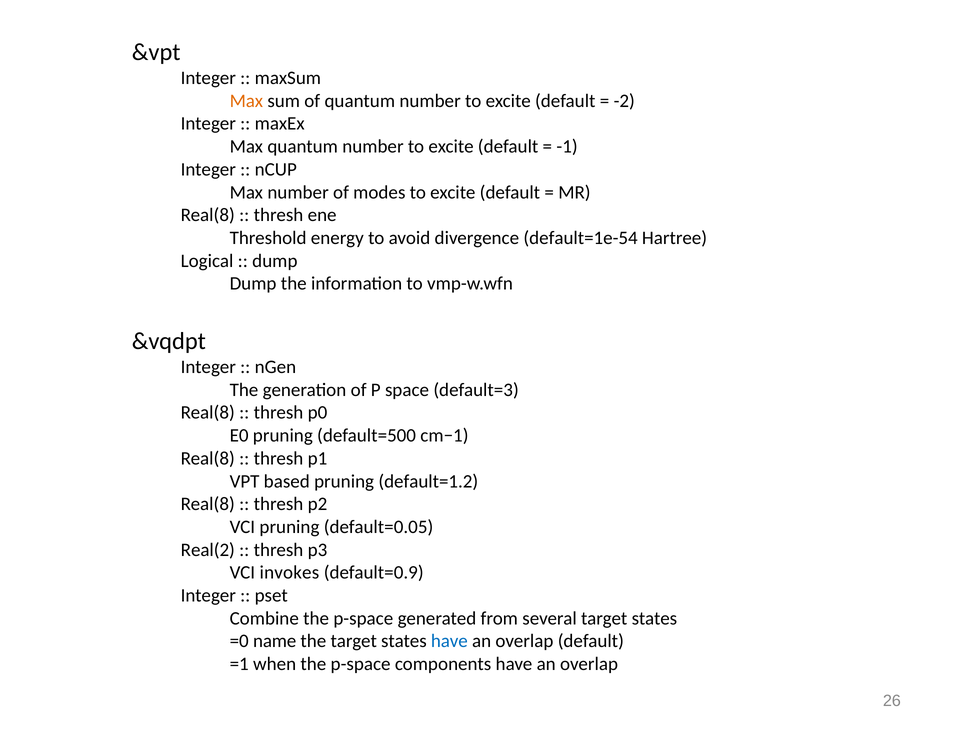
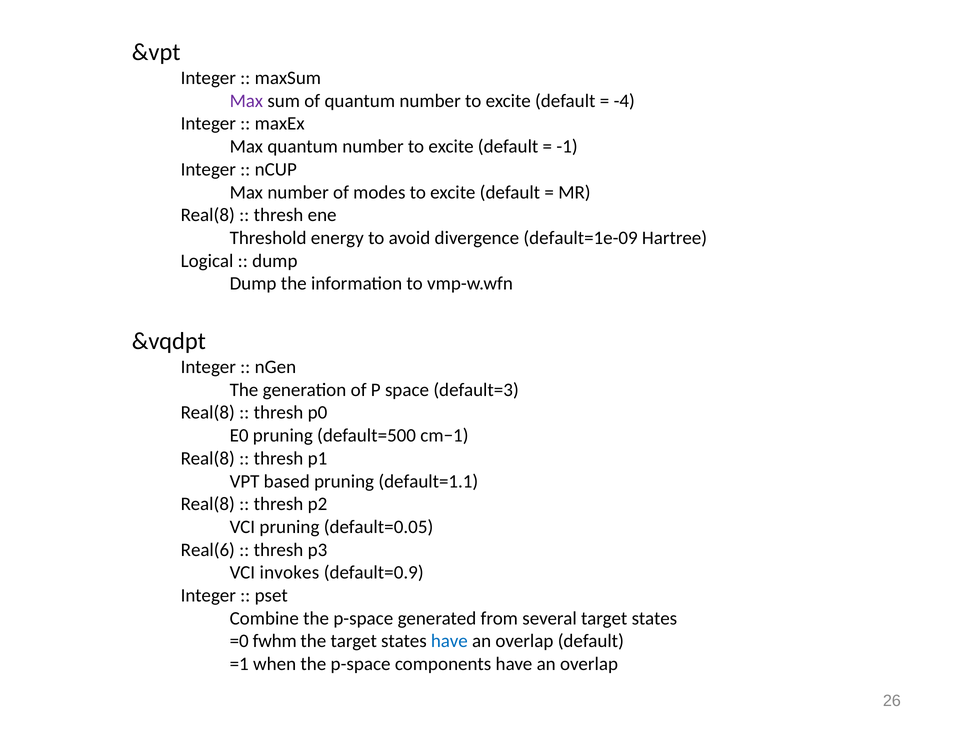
Max colour: orange -> purple (246, 101)
-2: -2 -> -4 (624, 101)
default=1e-54: default=1e-54 -> default=1e-09 (581, 238)
default=1.2: default=1.2 -> default=1.1 (428, 481)
Real(2: Real(2 -> Real(6 (208, 549)
name: name -> fwhm (275, 641)
